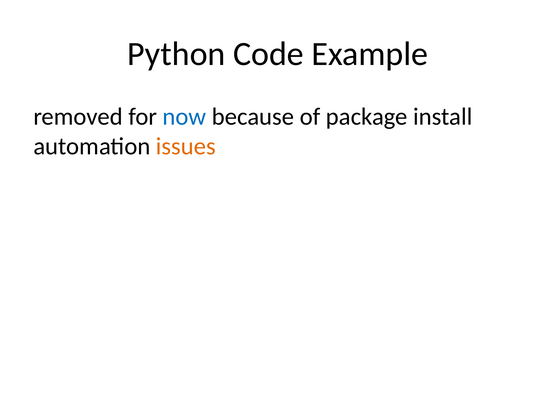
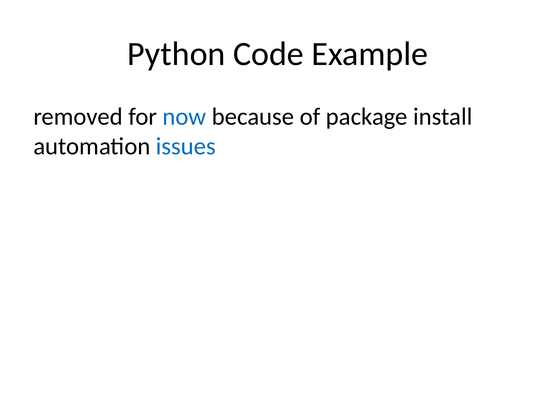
issues colour: orange -> blue (186, 146)
